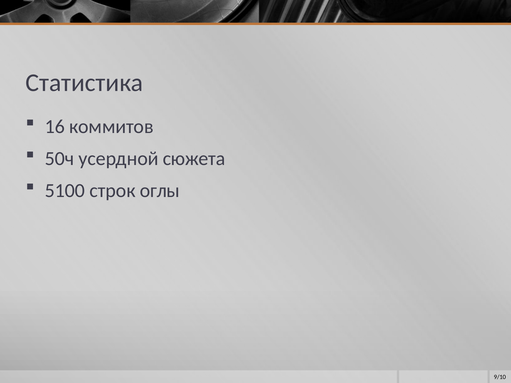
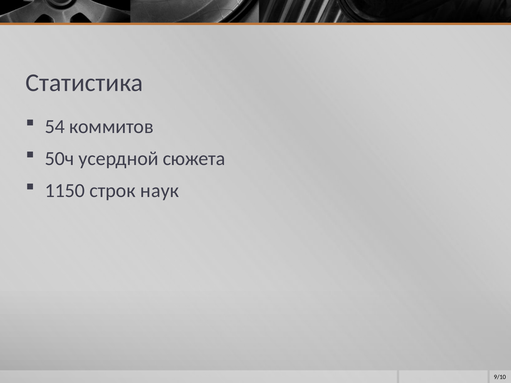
16: 16 -> 54 (55, 127)
5100: 5100 -> 1150 (65, 191)
оглы: оглы -> наук (160, 191)
